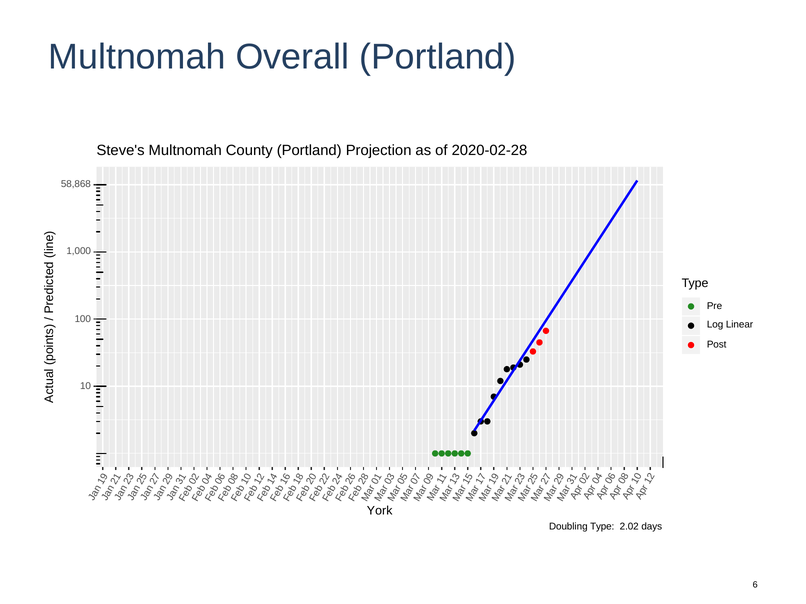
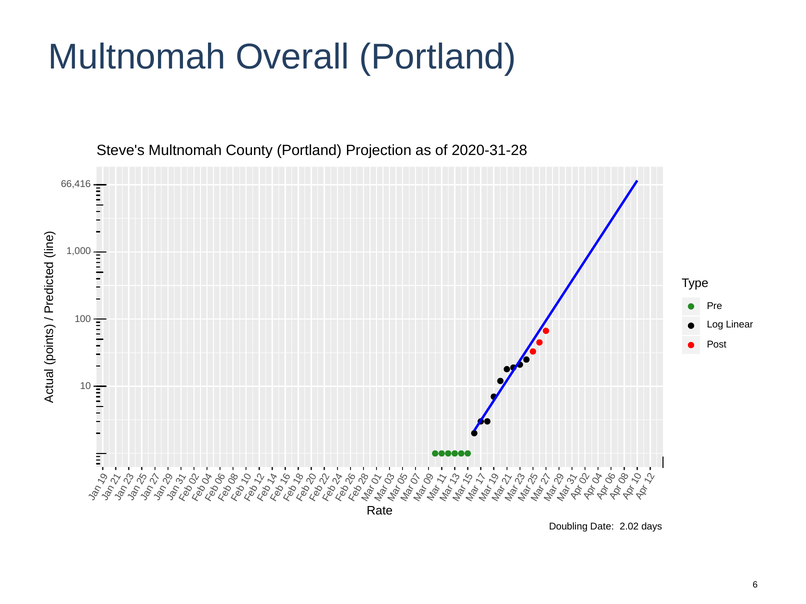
2020-02-28: 2020-02-28 -> 2020-31-28 (489, 150)
58,868: 58,868 -> 66,416 (76, 184)
York: York -> Rate (380, 511)
Doubling Type: Type -> Date (602, 527)
